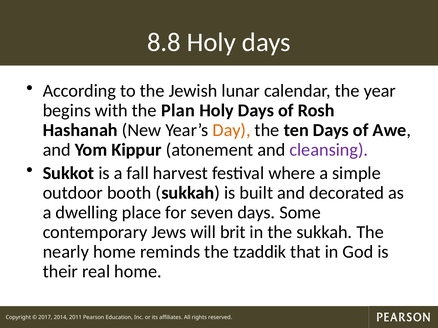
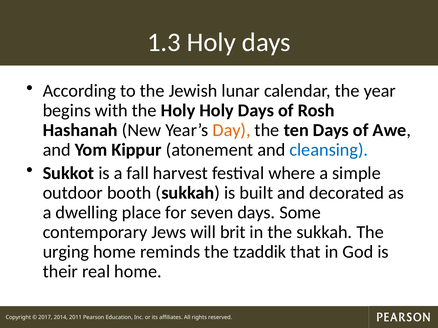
8.8: 8.8 -> 1.3 (164, 42)
the Plan: Plan -> Holy (178, 111)
cleansing colour: purple -> blue (329, 150)
nearly: nearly -> urging (66, 252)
